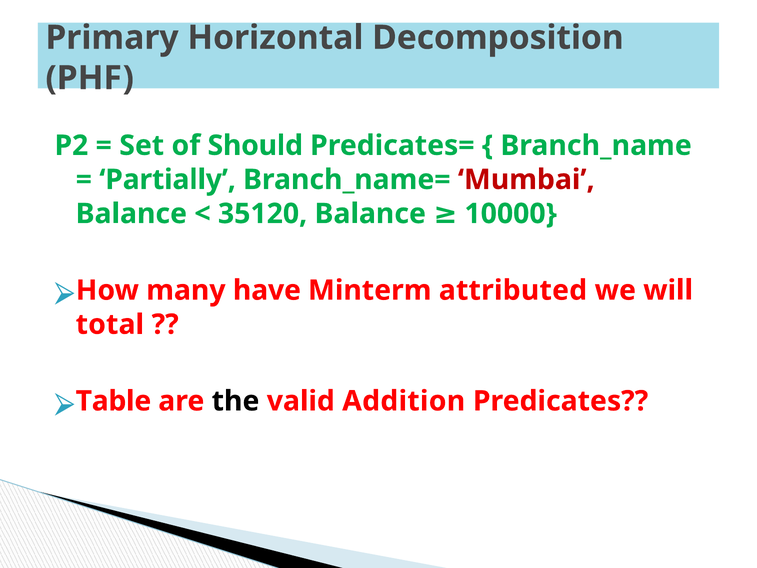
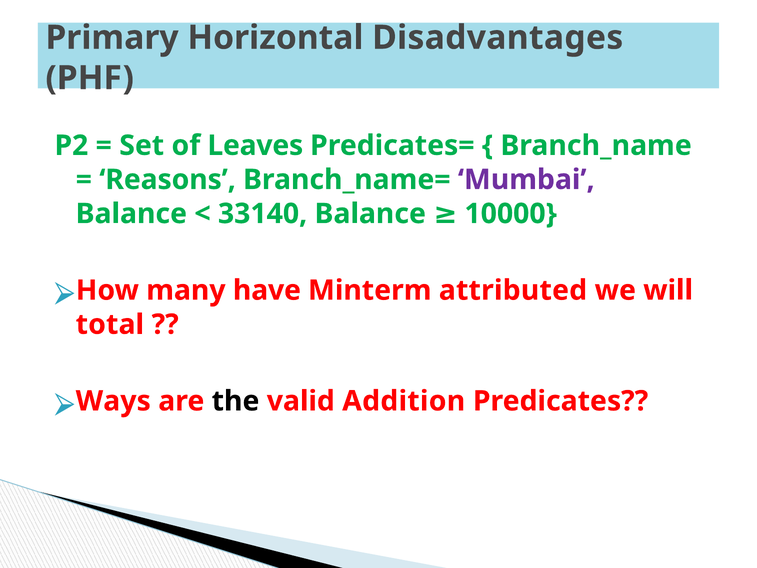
Decomposition: Decomposition -> Disadvantages (498, 38)
Should: Should -> Leaves (255, 145)
Partially: Partially -> Reasons (168, 180)
Mumbai colour: red -> purple (526, 180)
35120: 35120 -> 33140 (263, 214)
Table: Table -> Ways (113, 401)
